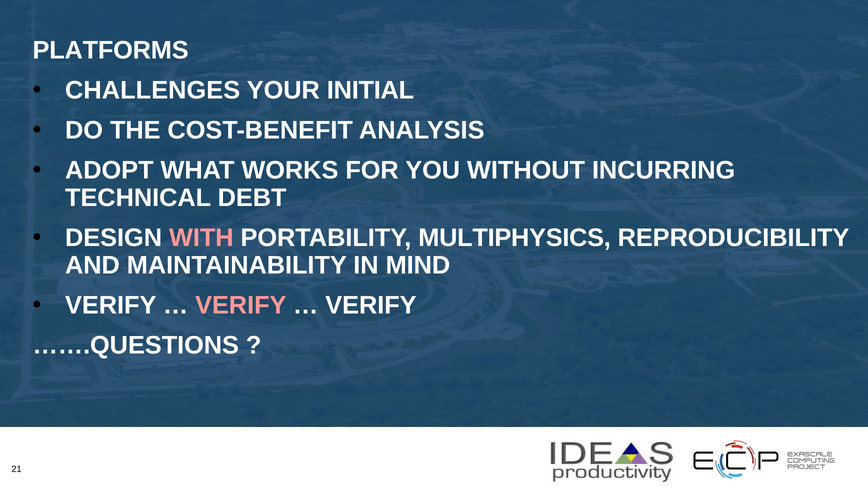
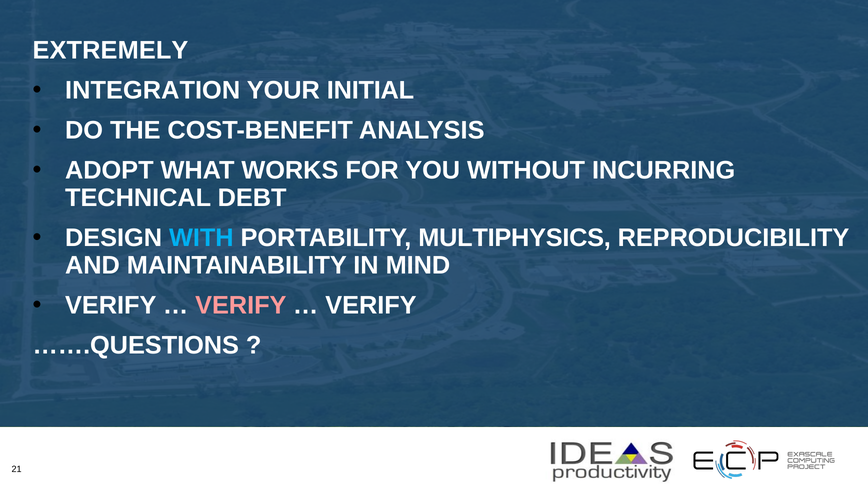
PLATFORMS: PLATFORMS -> EXTREMELY (110, 50)
CHALLENGES: CHALLENGES -> INTEGRATION (153, 90)
WITH colour: pink -> light blue (201, 238)
